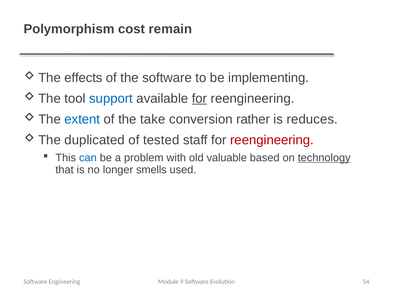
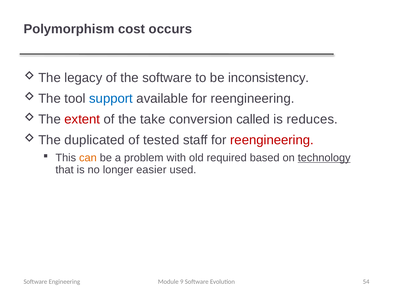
remain: remain -> occurs (170, 29)
effects: effects -> legacy (83, 78)
implementing: implementing -> inconsistency (269, 78)
for underline: present -> none (199, 98)
extent colour: blue -> red (82, 119)
rather: rather -> called (253, 119)
can colour: blue -> orange (88, 158)
valuable: valuable -> required (227, 158)
smells: smells -> easier (151, 170)
